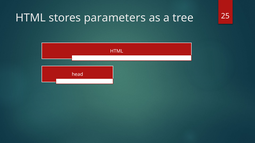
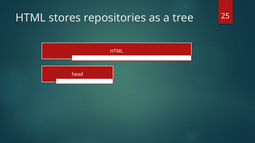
parameters: parameters -> repositories (115, 18)
